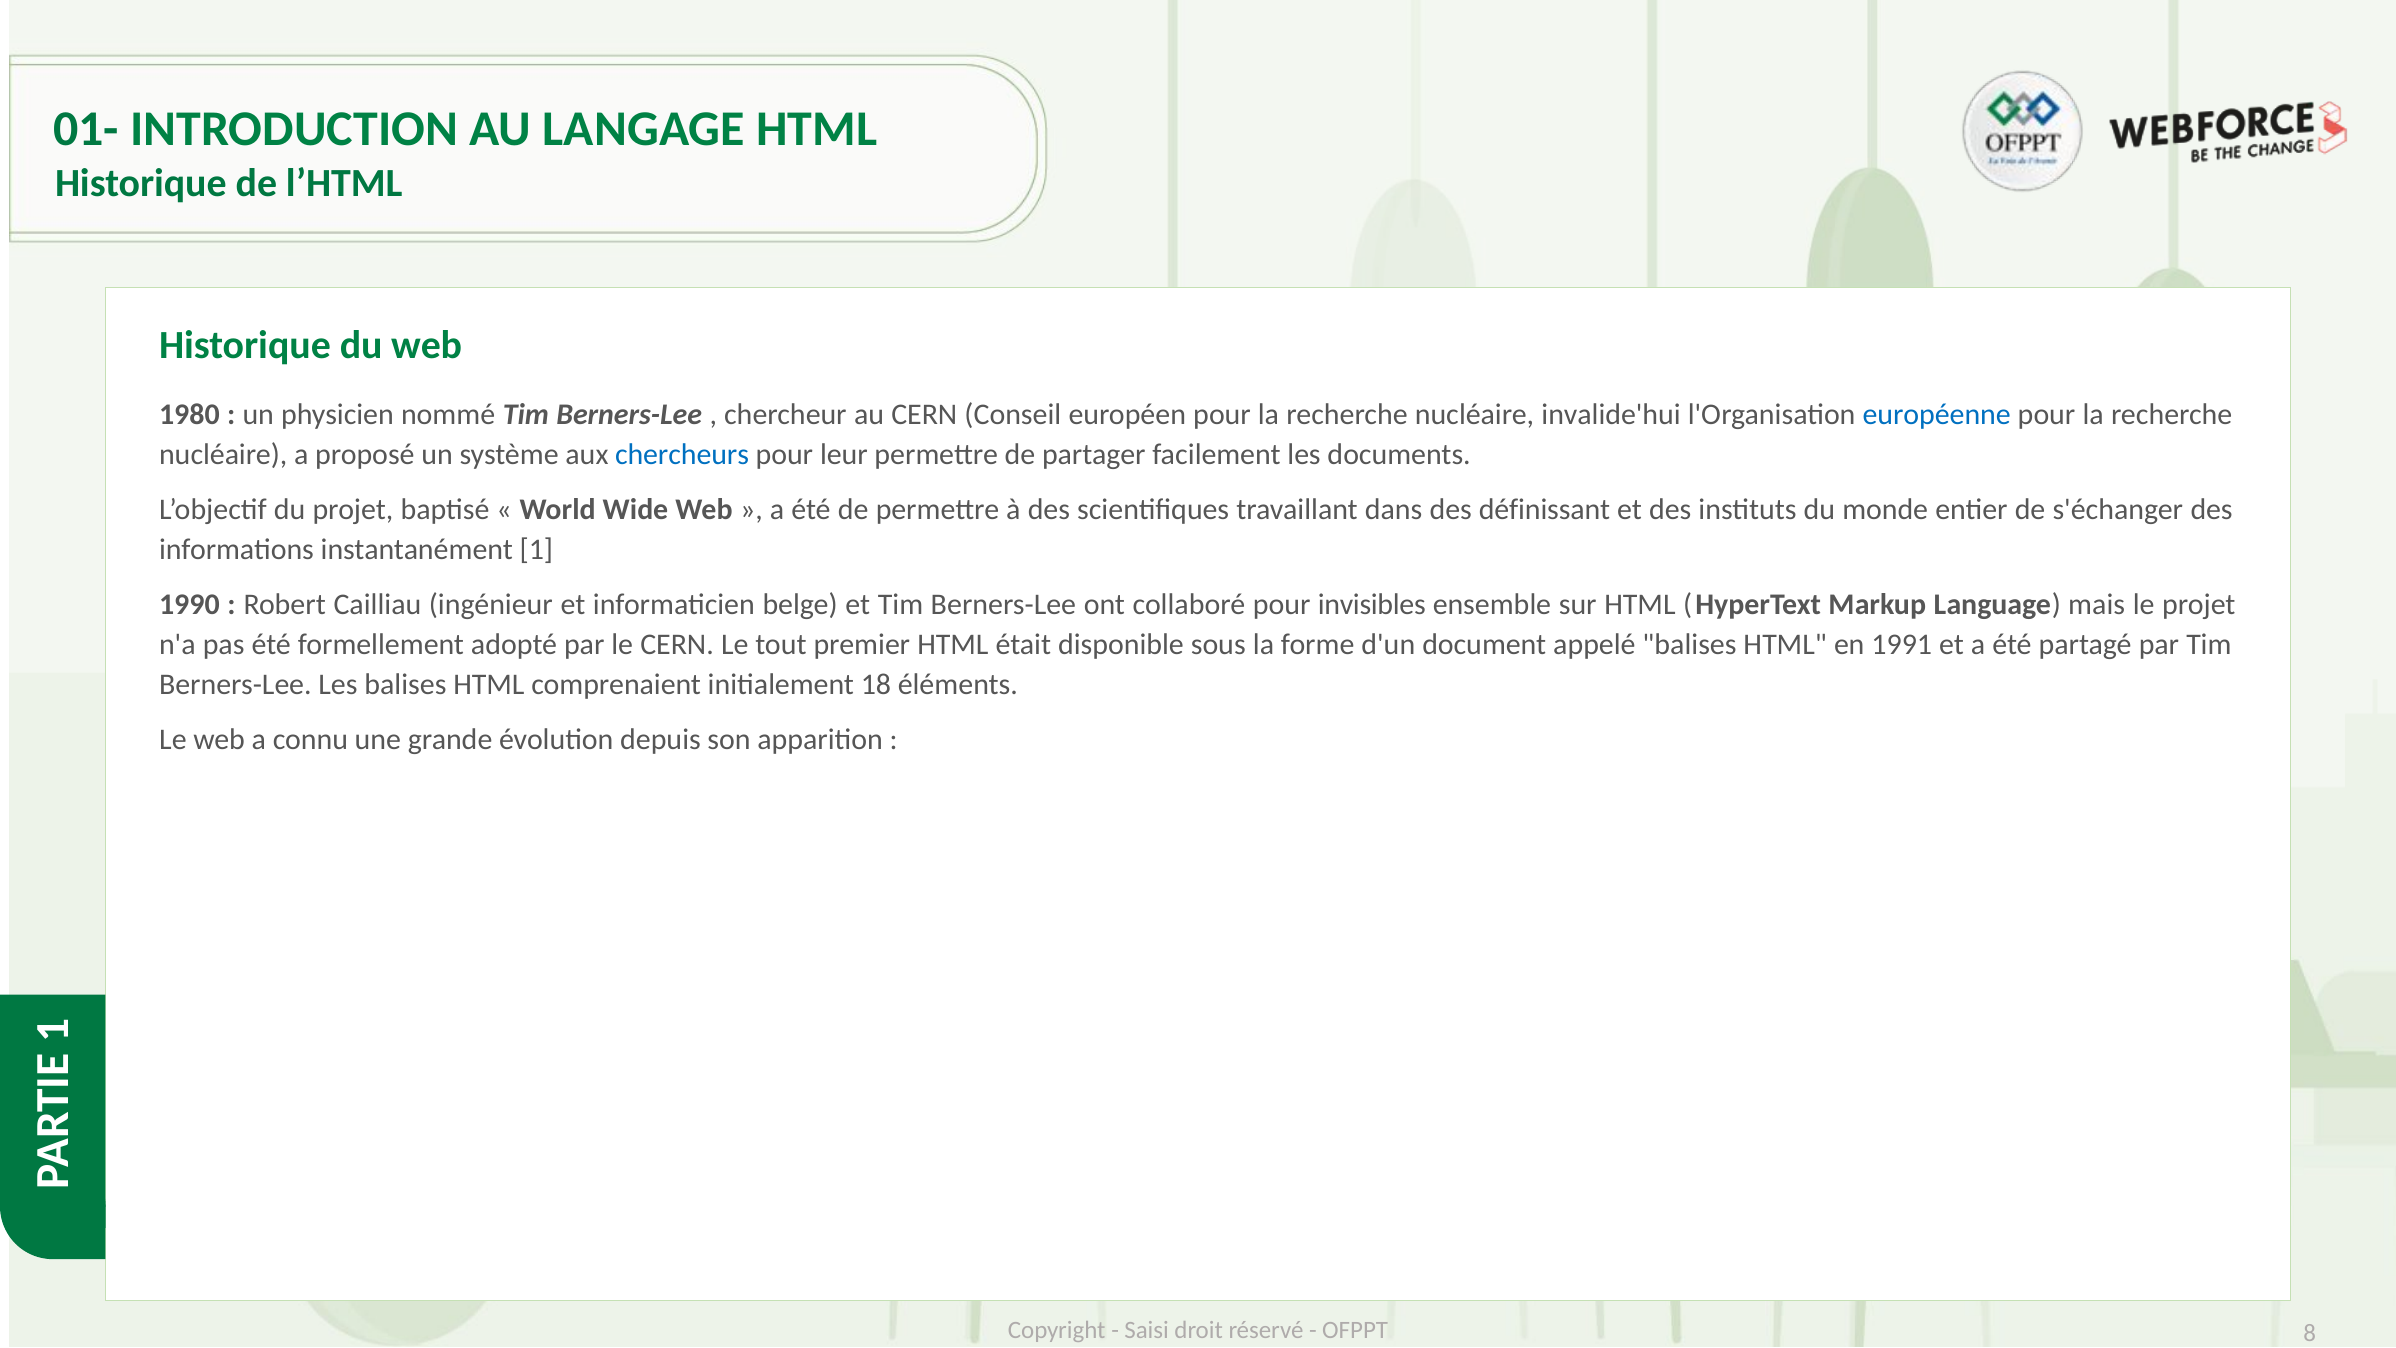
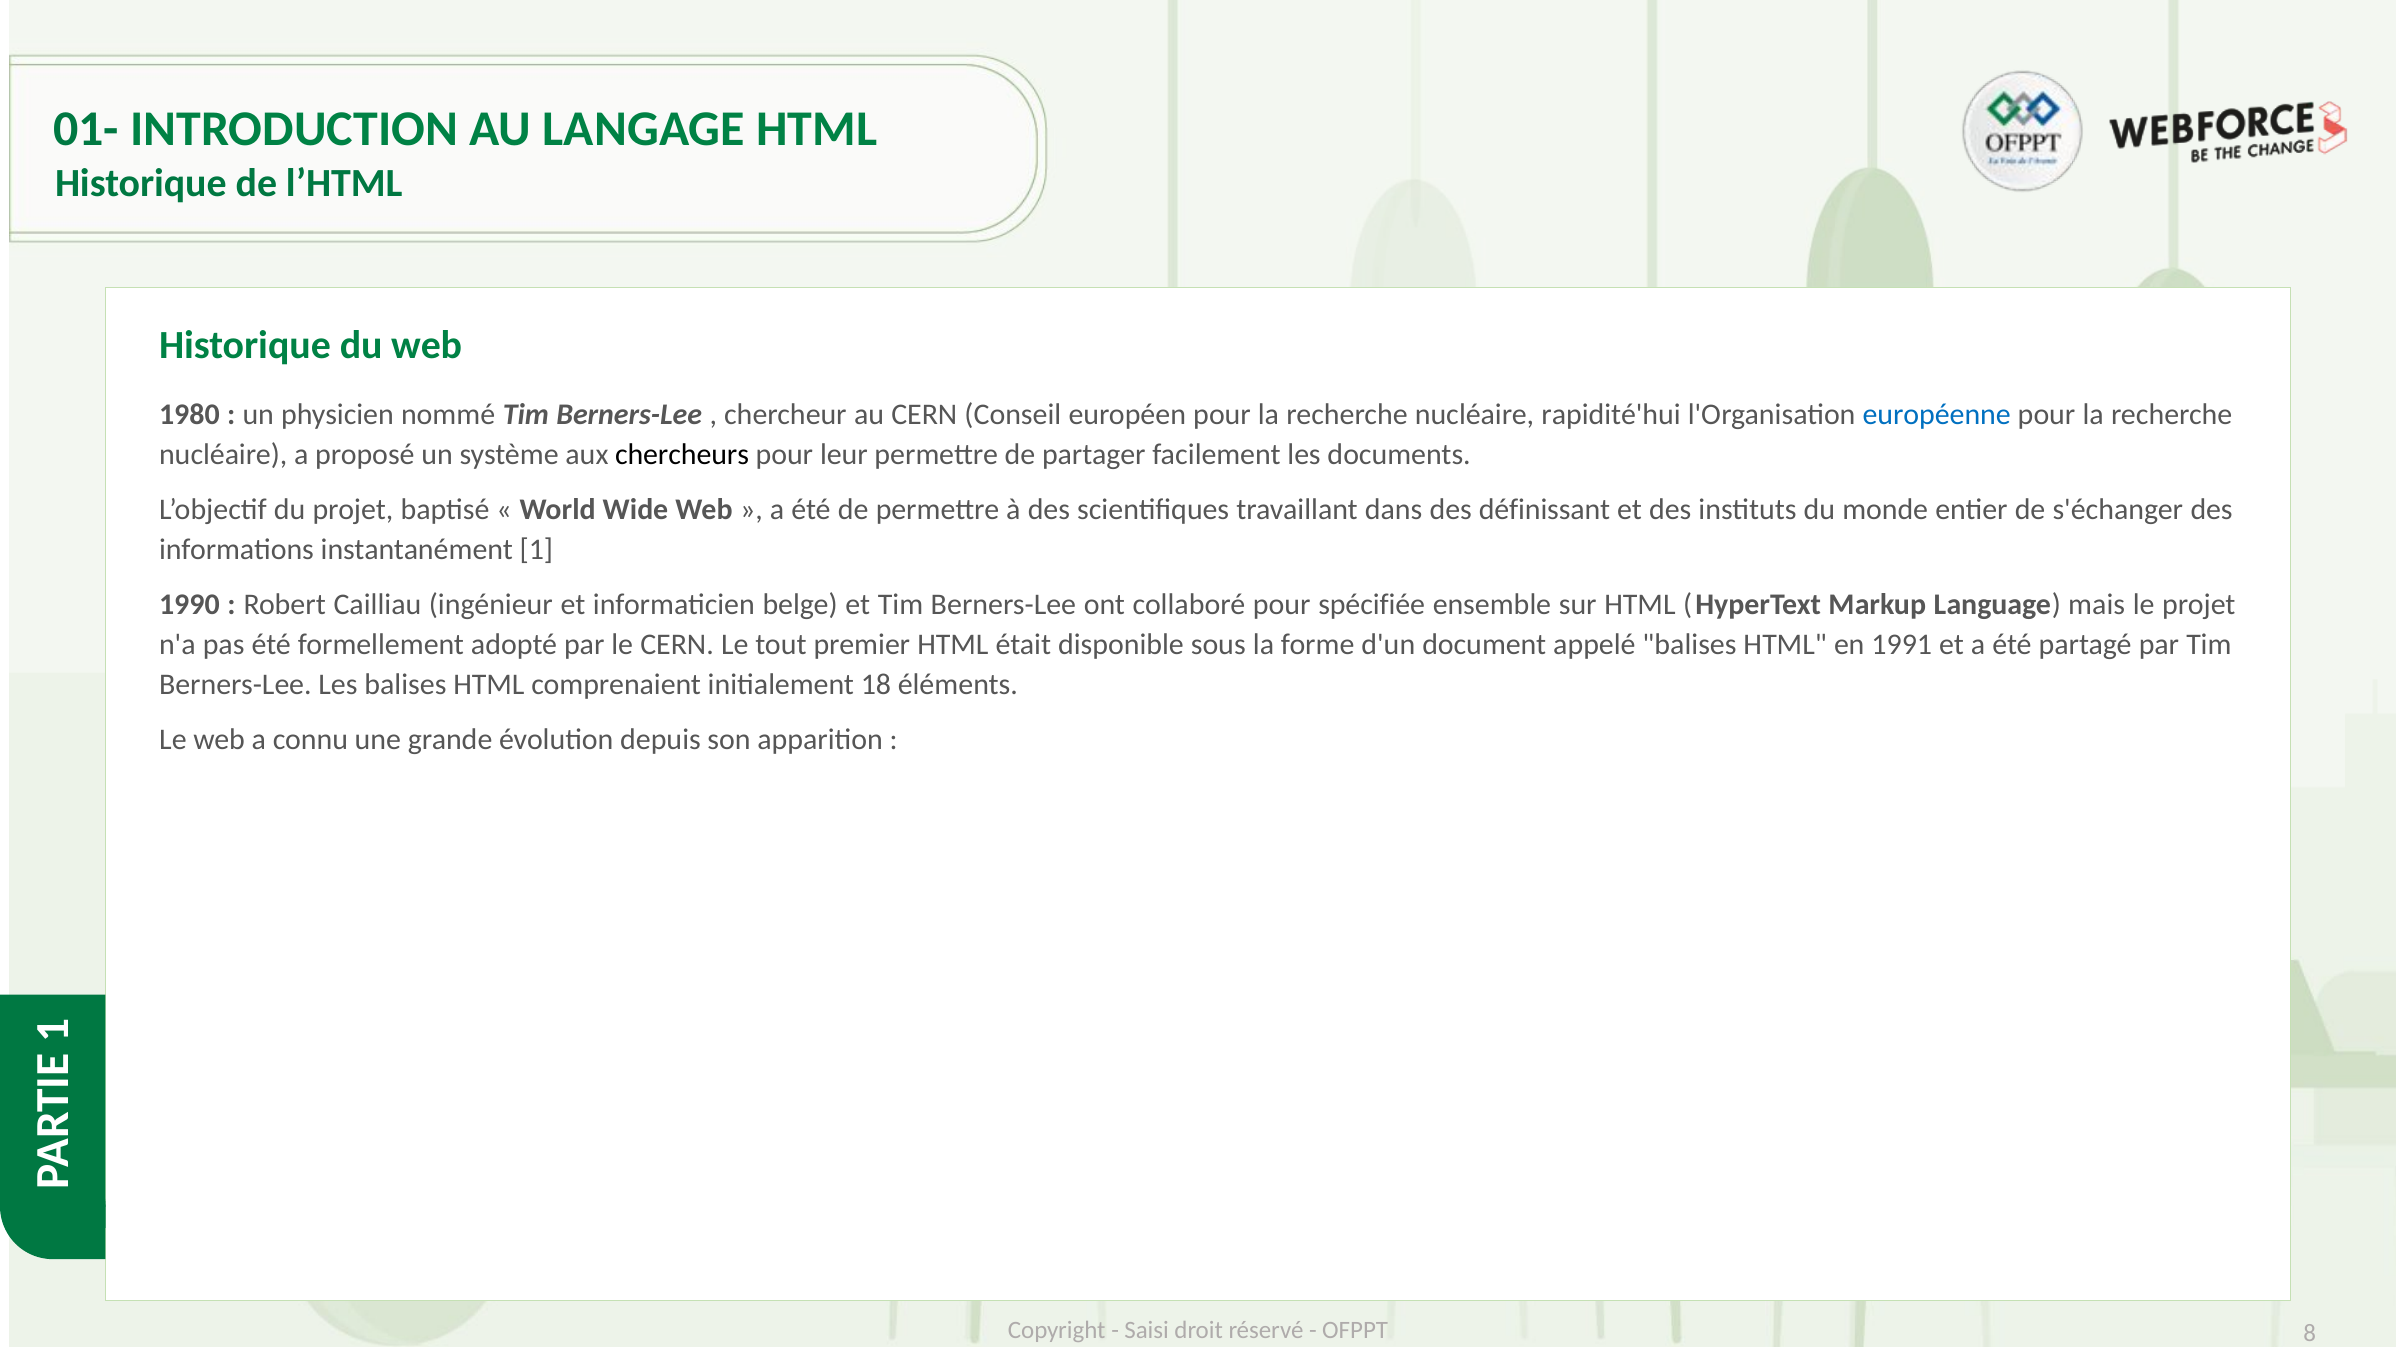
invalide'hui: invalide'hui -> rapidité'hui (1611, 415)
chercheurs colour: blue -> black (682, 455)
invisibles: invisibles -> spécifiée (1372, 604)
